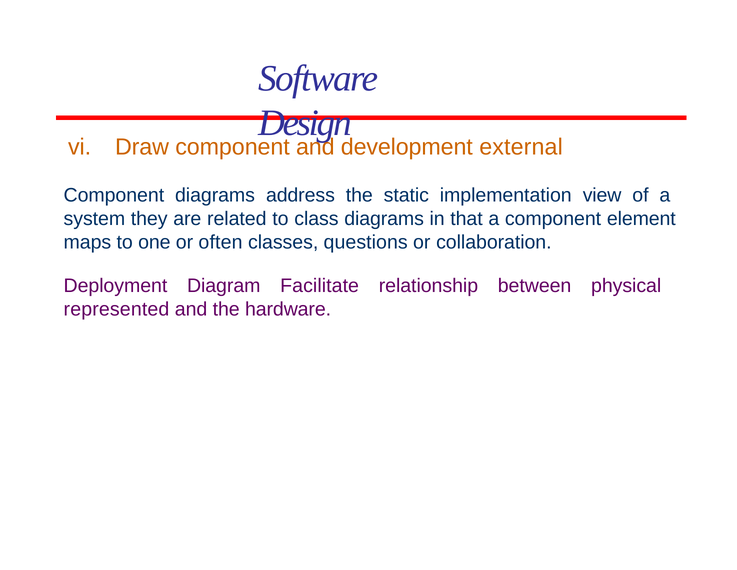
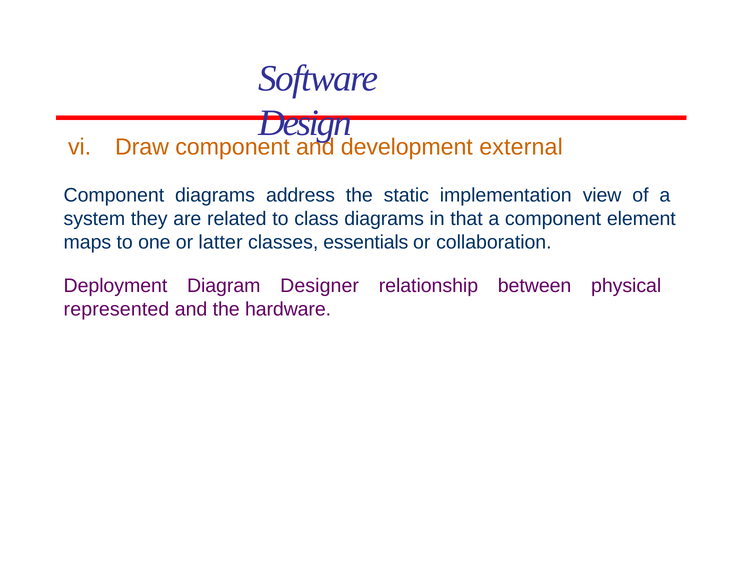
often: often -> latter (221, 242)
questions: questions -> essentials (366, 242)
Facilitate: Facilitate -> Designer (320, 286)
